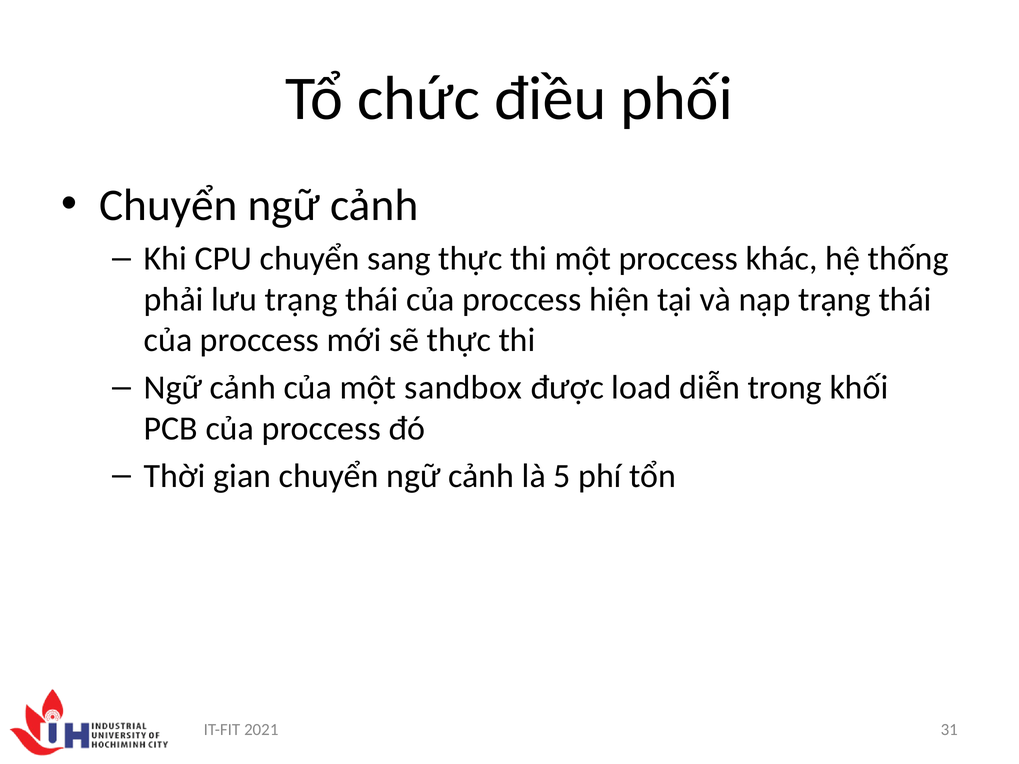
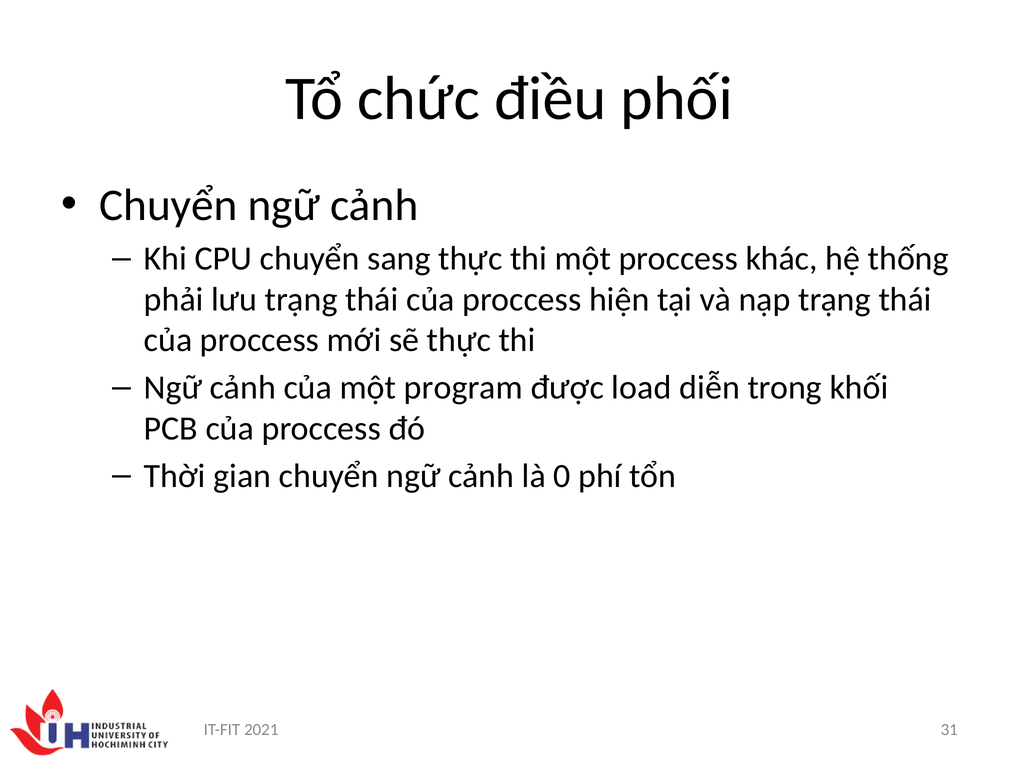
sandbox: sandbox -> program (463, 388)
5: 5 -> 0 (562, 476)
